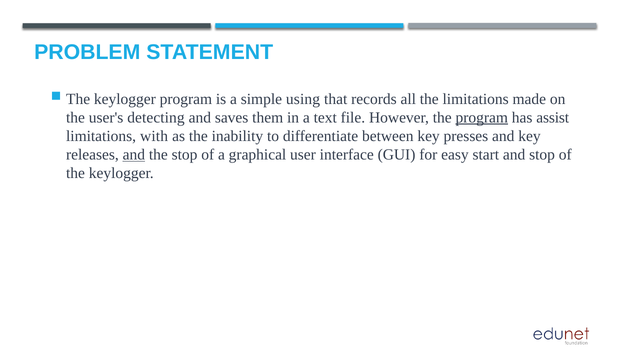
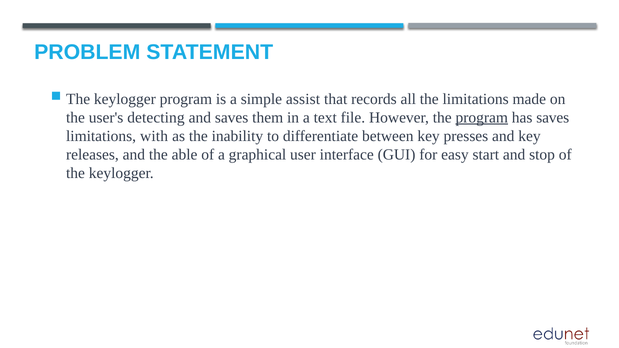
using: using -> assist (303, 99)
has assist: assist -> saves (553, 118)
and underline: present -> none (134, 155)
the stop: stop -> able (185, 155)
